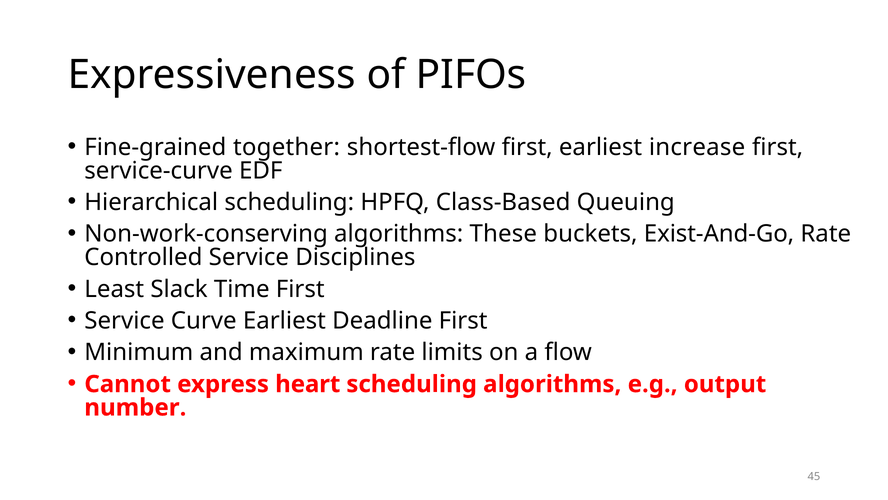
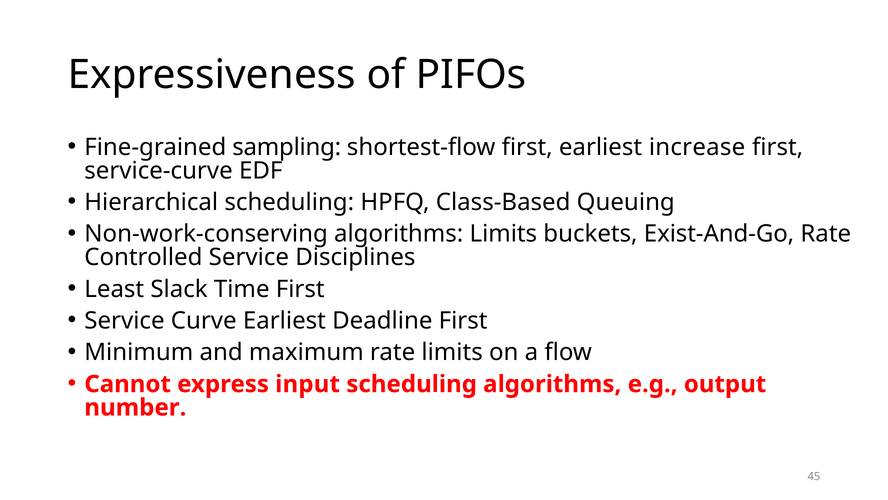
together: together -> sampling (287, 147)
algorithms These: These -> Limits (503, 234)
heart: heart -> input (308, 384)
